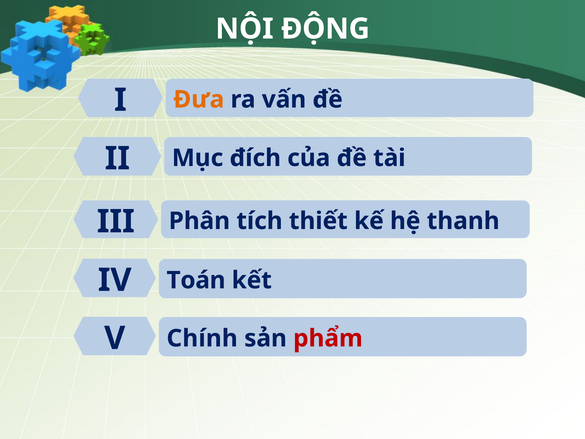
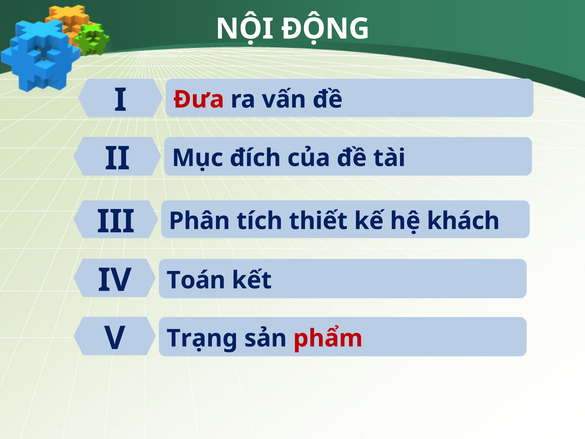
Đưa colour: orange -> red (199, 99)
thanh: thanh -> khách (463, 221)
Chính: Chính -> Trạng (202, 338)
